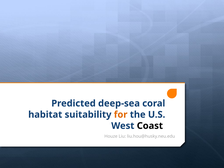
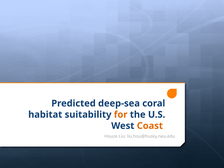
Coast colour: black -> orange (150, 126)
